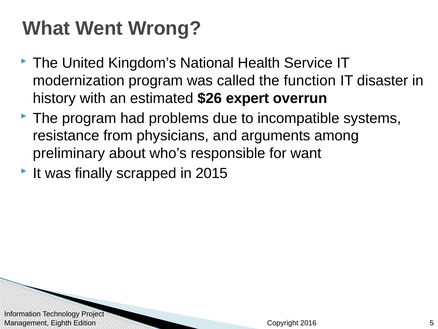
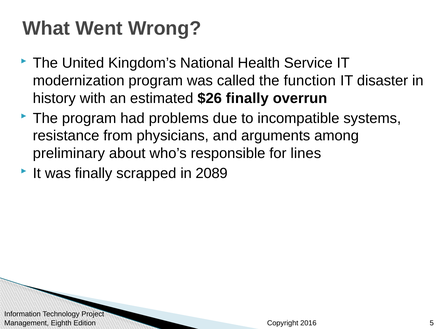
$26 expert: expert -> finally (247, 98)
want: want -> lines (306, 153)
2015: 2015 -> 2089 (212, 173)
